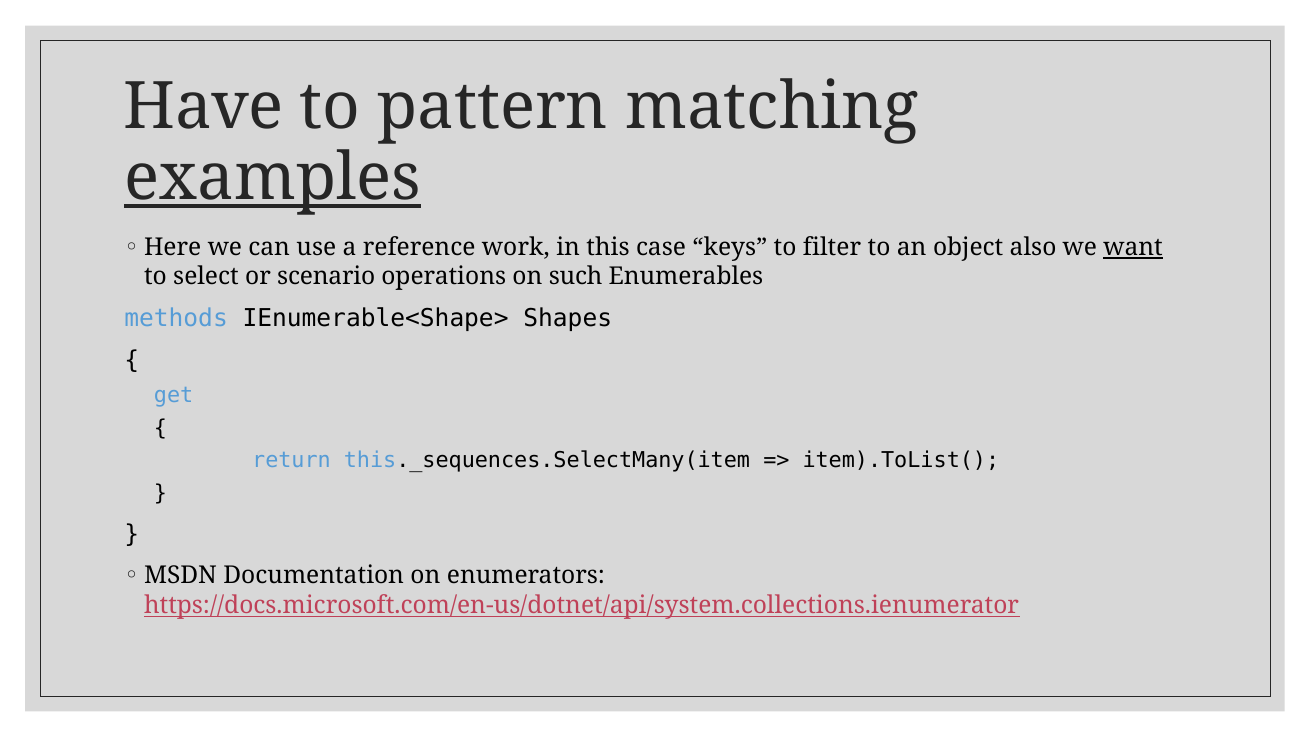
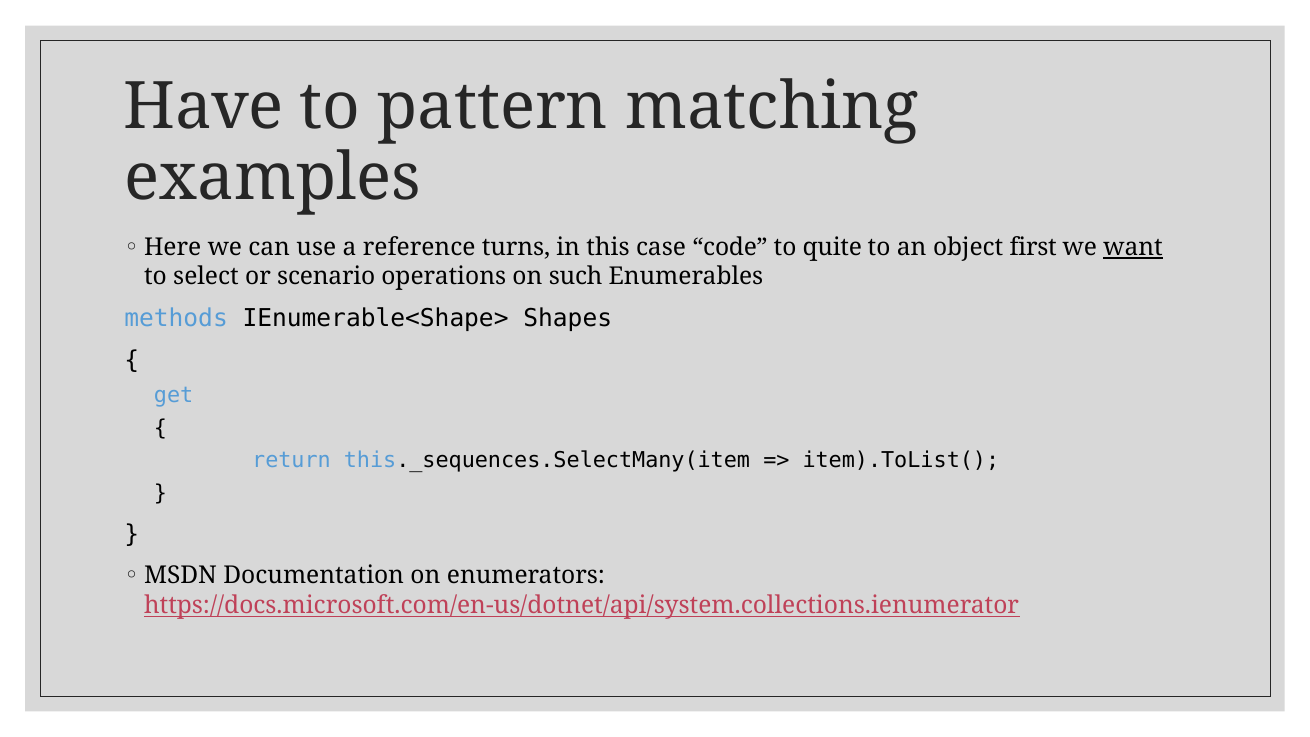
examples underline: present -> none (273, 178)
work: work -> turns (516, 247)
keys: keys -> code (730, 247)
filter: filter -> quite (832, 247)
also: also -> first (1033, 247)
